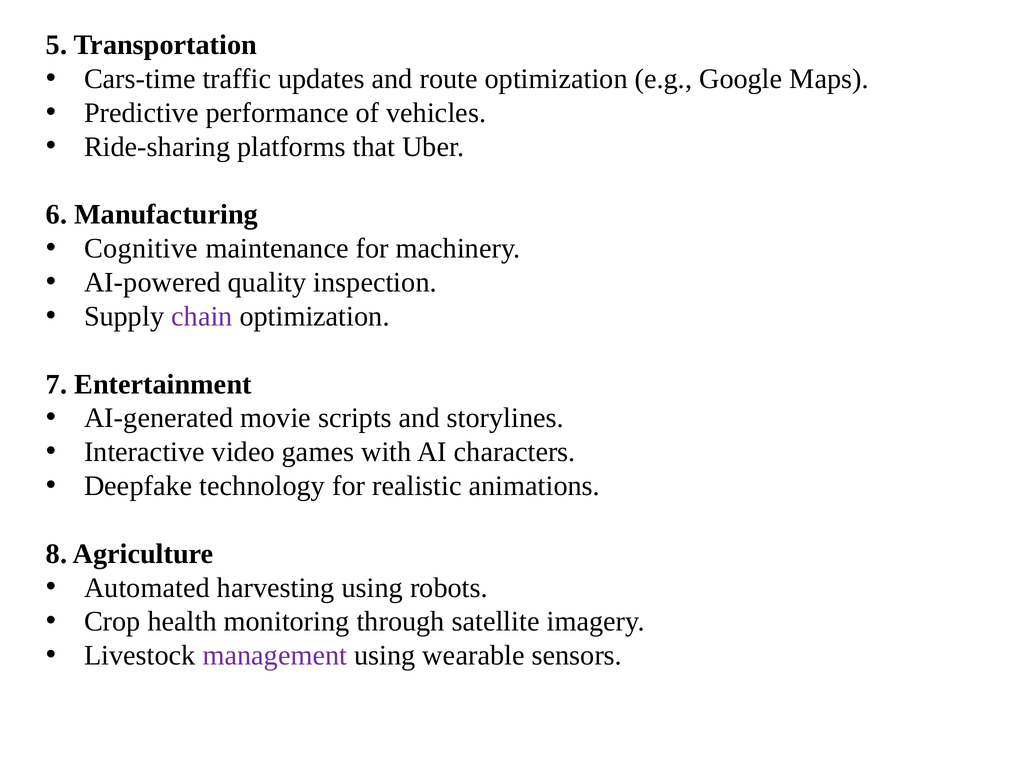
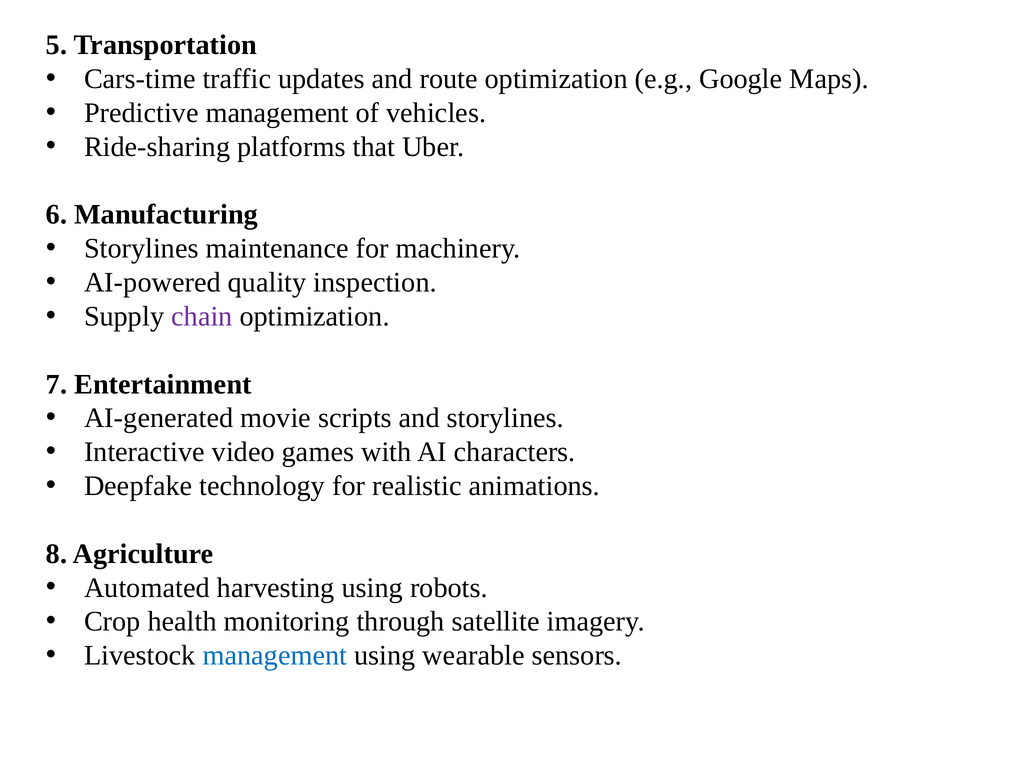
Predictive performance: performance -> management (277, 113)
Cognitive: Cognitive -> Storylines (141, 248)
management colour: purple -> blue (275, 655)
